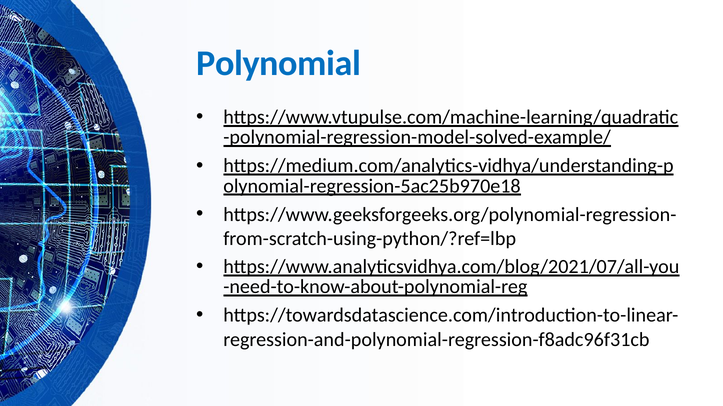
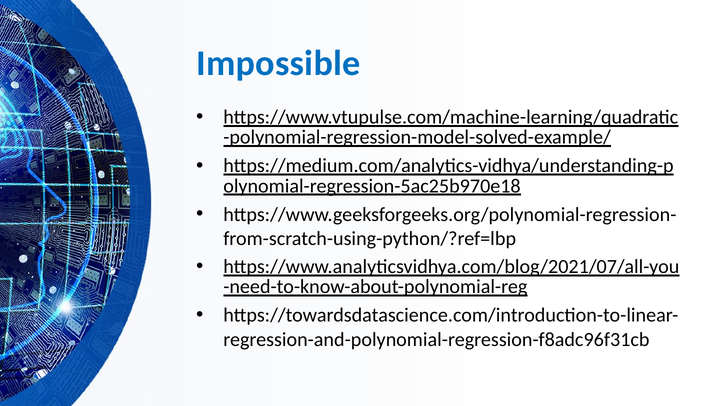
Polynomial: Polynomial -> Impossible (278, 63)
